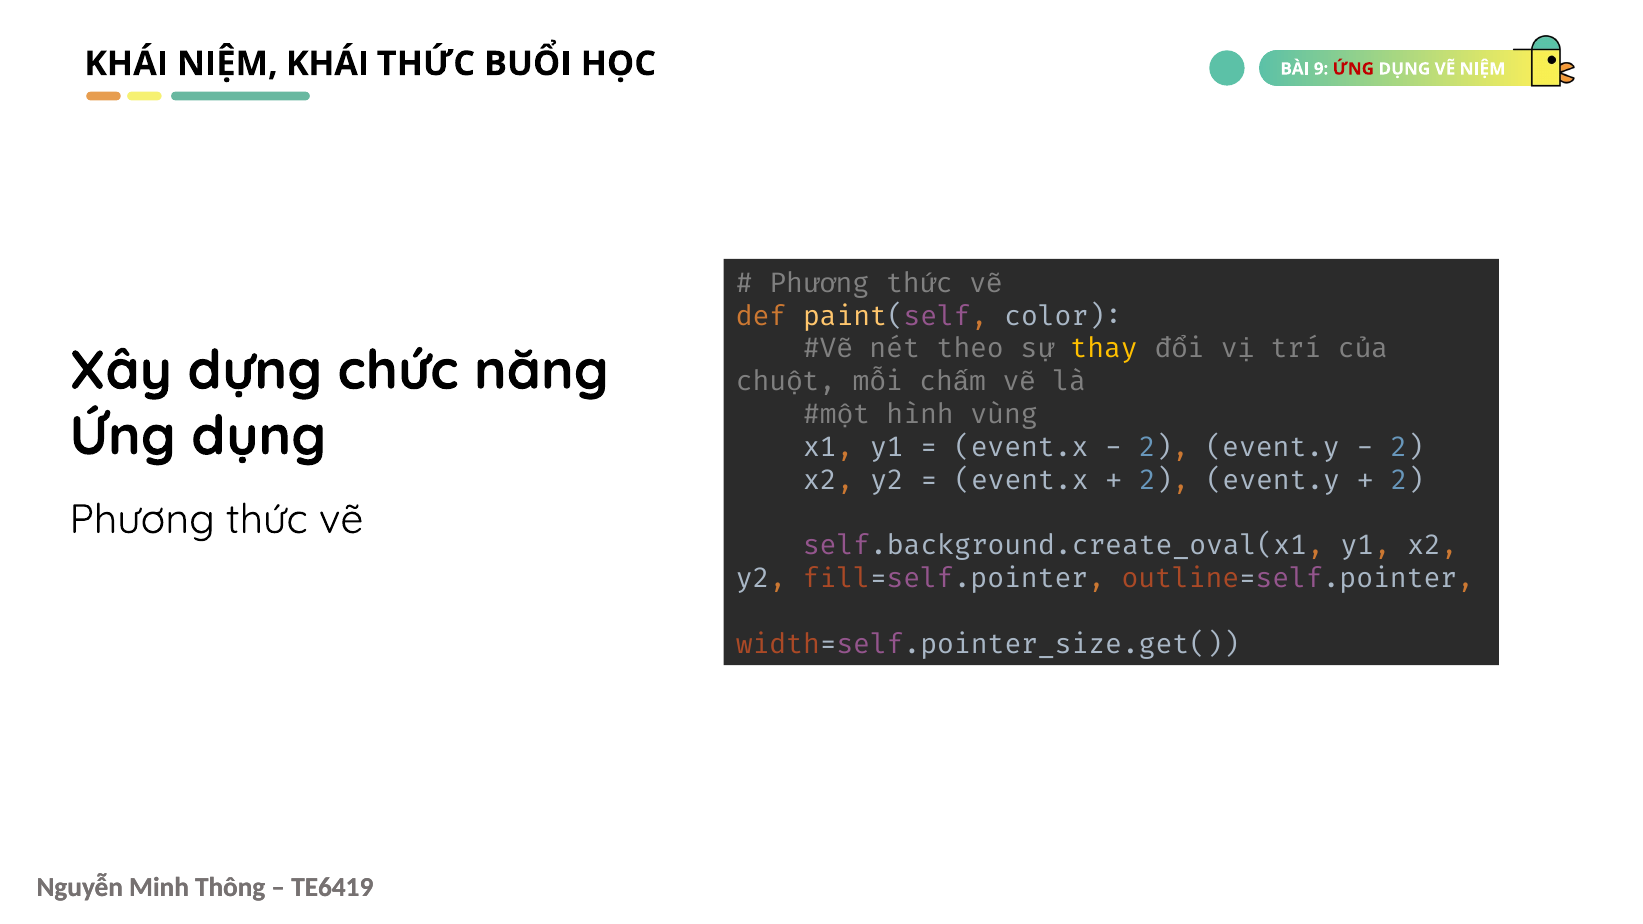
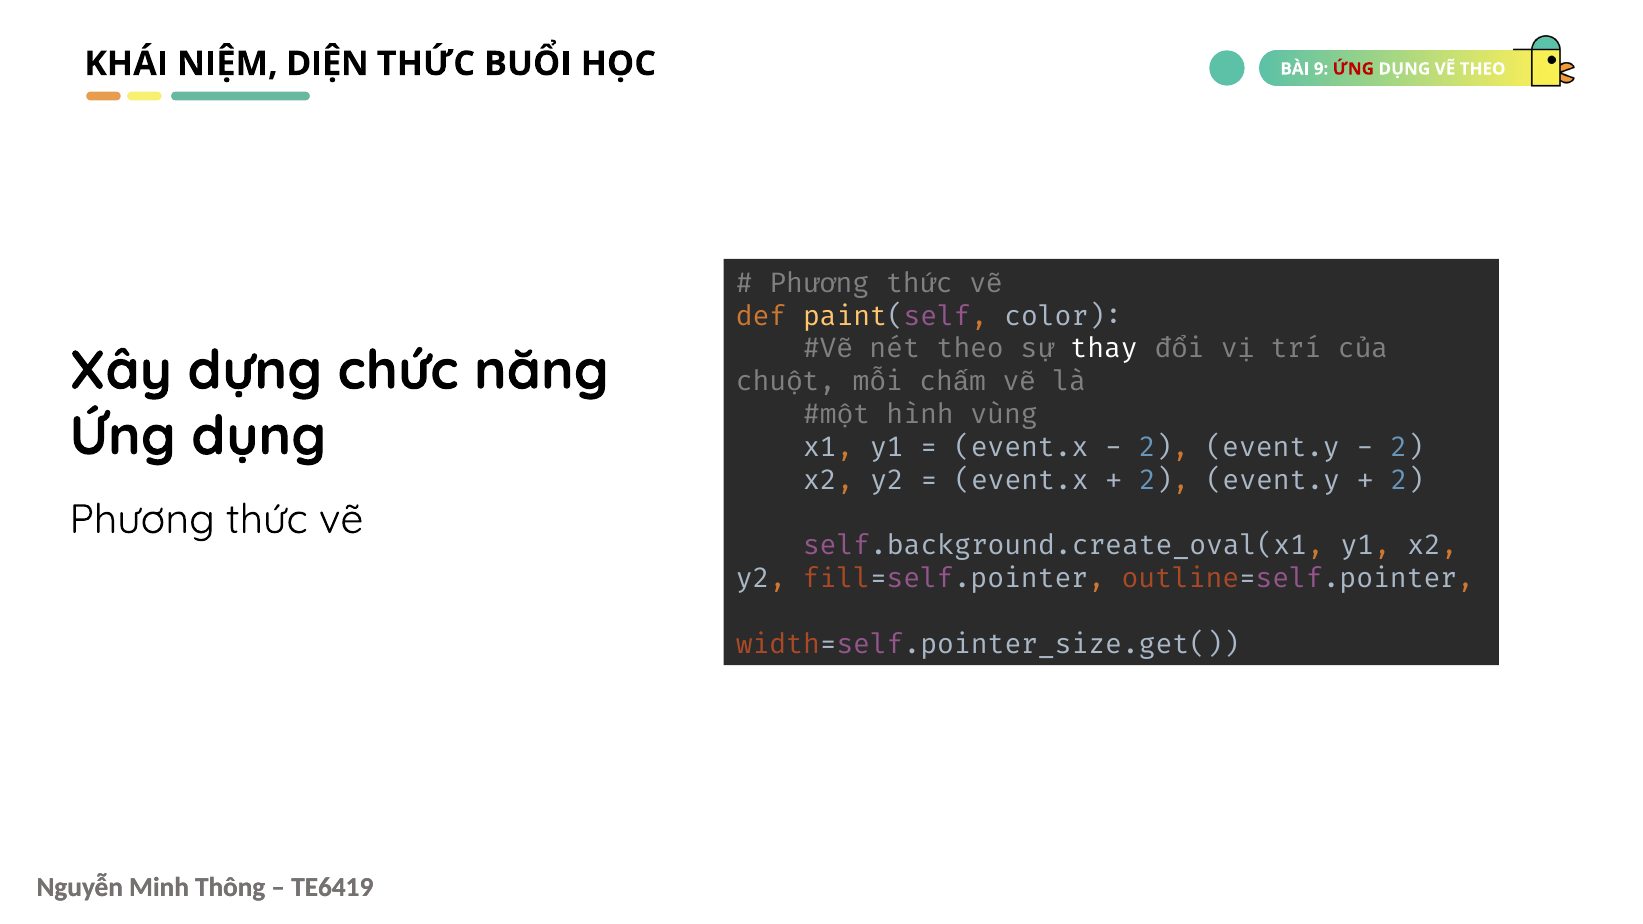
KHÁI NIỆM KHÁI: KHÁI -> DIỆN (327, 64)
VẼ NIỆM: NIỆM -> THEO (1483, 69)
thay colour: yellow -> white (1104, 349)
